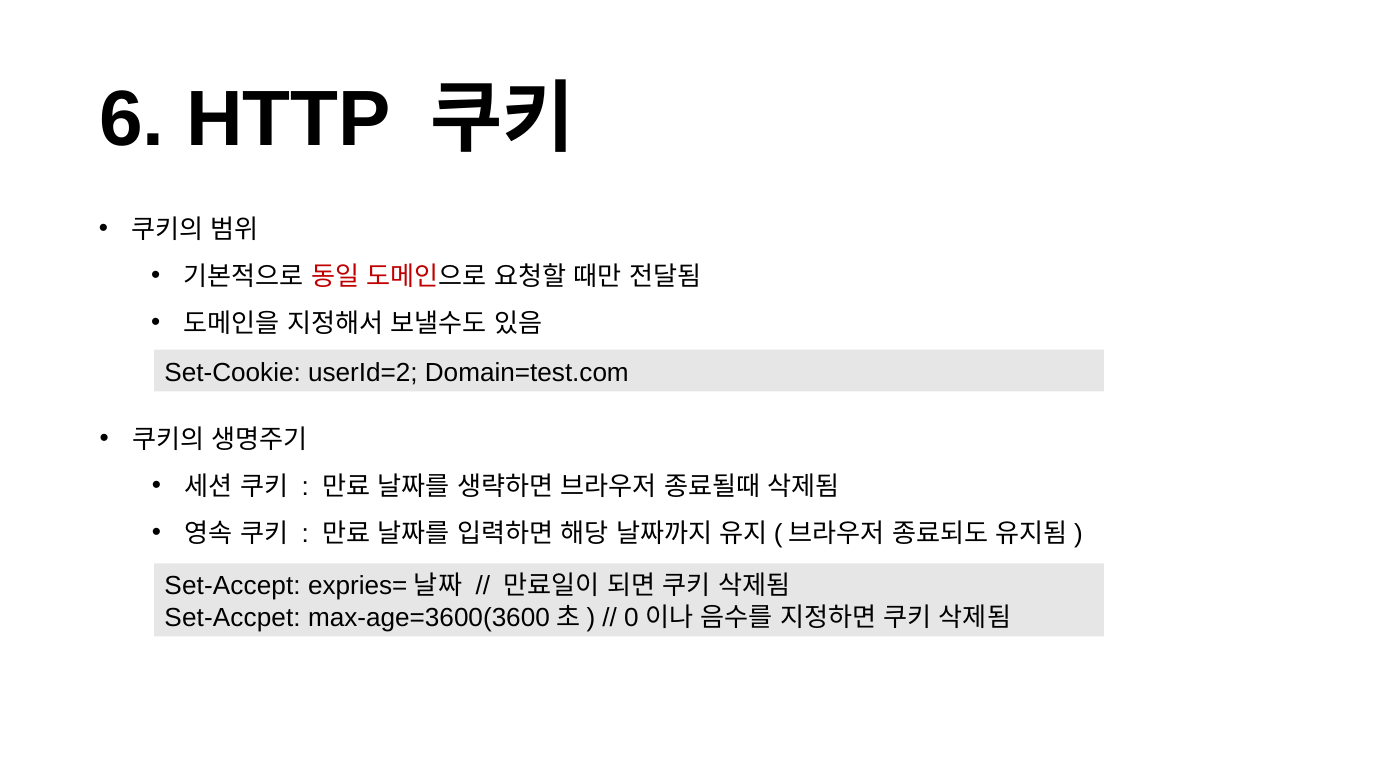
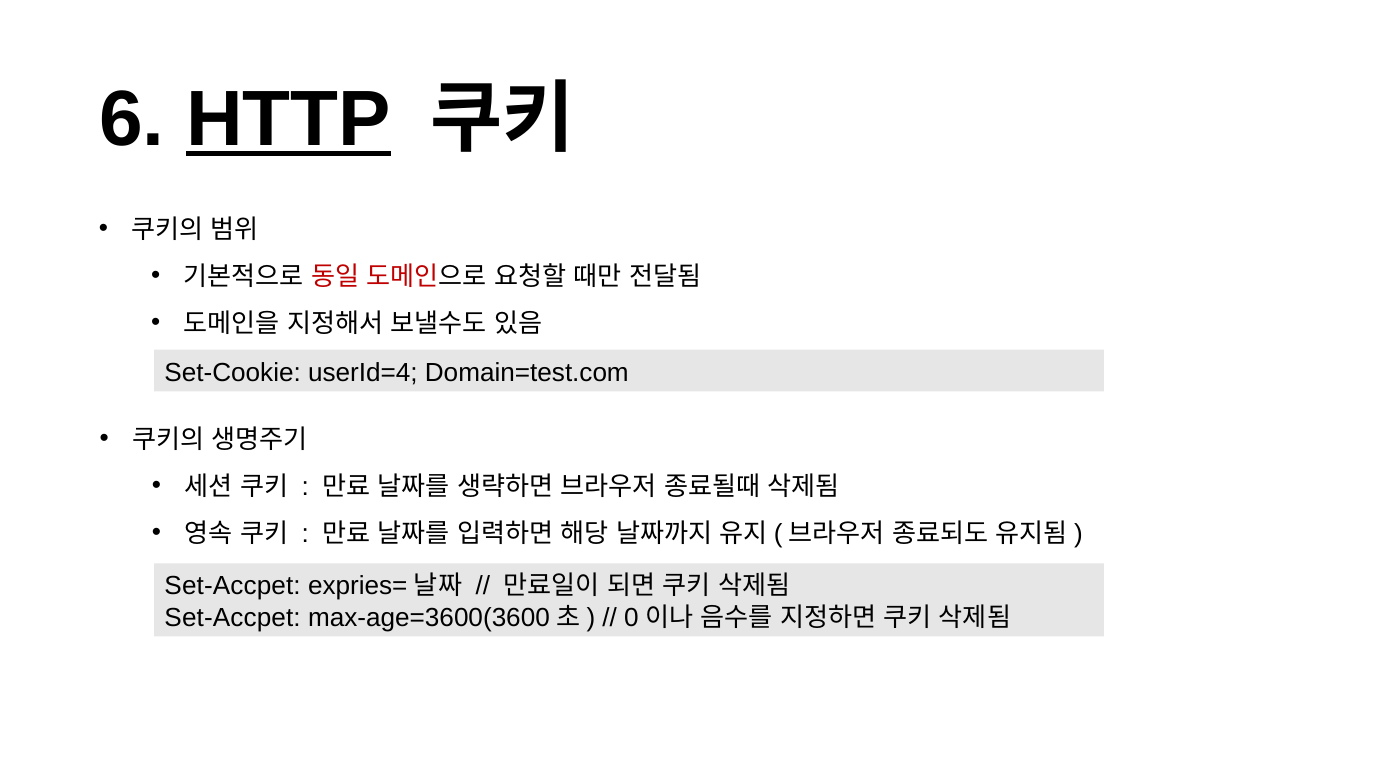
HTTP underline: none -> present (288, 120)
userId=2: userId=2 -> userId=4 (363, 372)
Set-Accept: Set-Accept -> Set-Accpet (233, 586)
